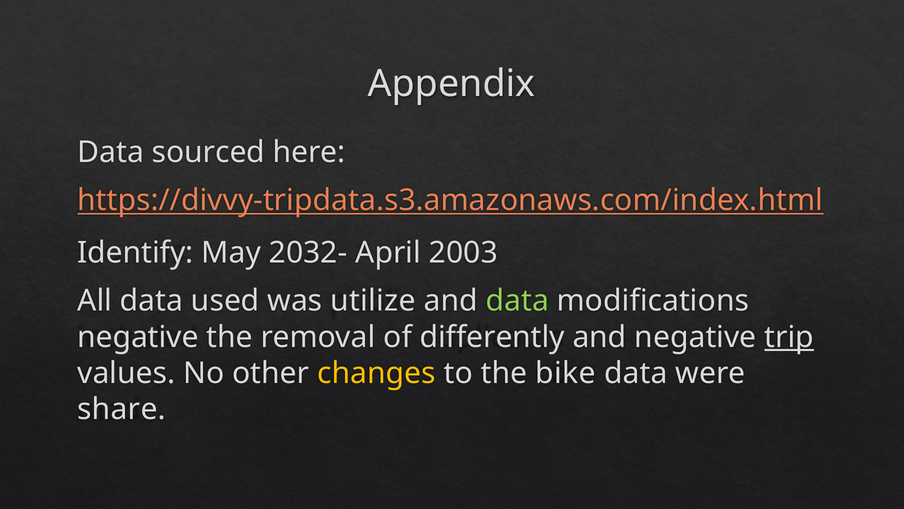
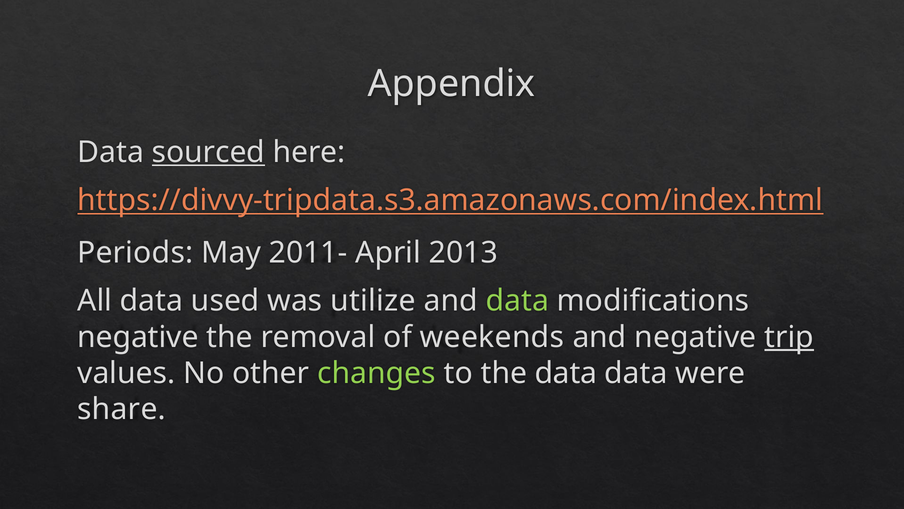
sourced underline: none -> present (208, 152)
Identify: Identify -> Periods (135, 253)
2032-: 2032- -> 2011- (308, 253)
2003: 2003 -> 2013 (463, 253)
differently: differently -> weekends (492, 337)
changes colour: yellow -> light green (377, 373)
the bike: bike -> data (566, 373)
